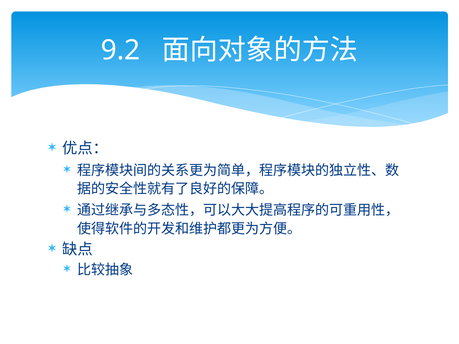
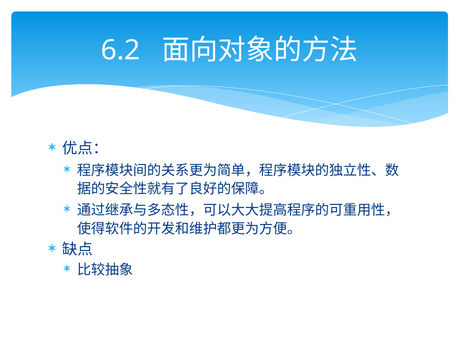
9.2: 9.2 -> 6.2 (121, 50)
